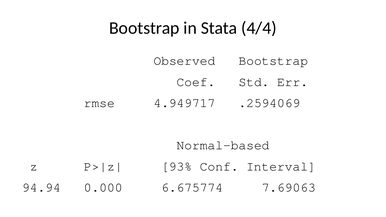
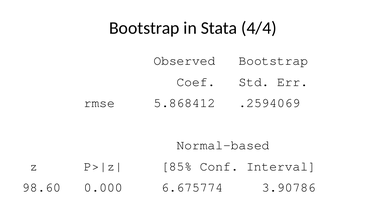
4.949717: 4.949717 -> 5.868412 (184, 103)
93%: 93% -> 85% (177, 166)
94.94: 94.94 -> 98.60 (41, 188)
7.69063: 7.69063 -> 3.90786 (289, 188)
